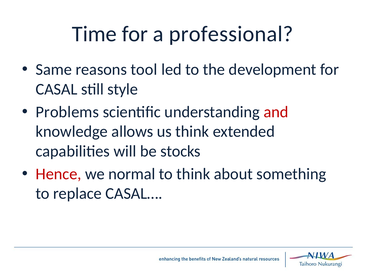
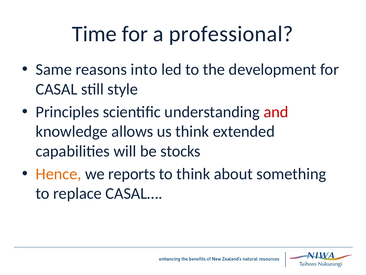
tool: tool -> into (144, 69)
Problems: Problems -> Principles (67, 112)
Hence colour: red -> orange (59, 174)
normal: normal -> reports (132, 174)
